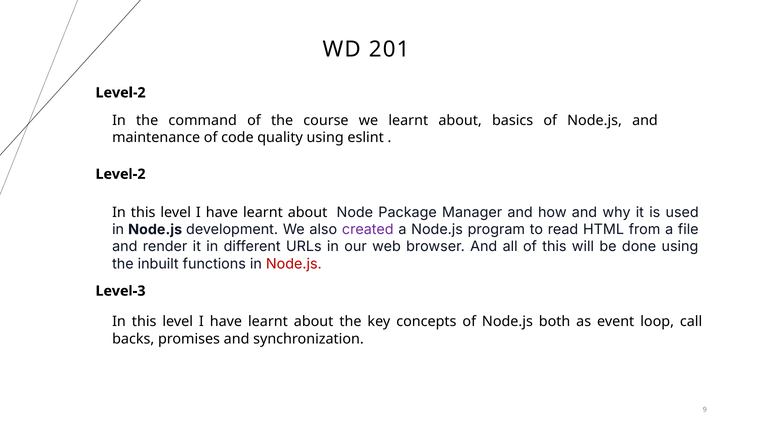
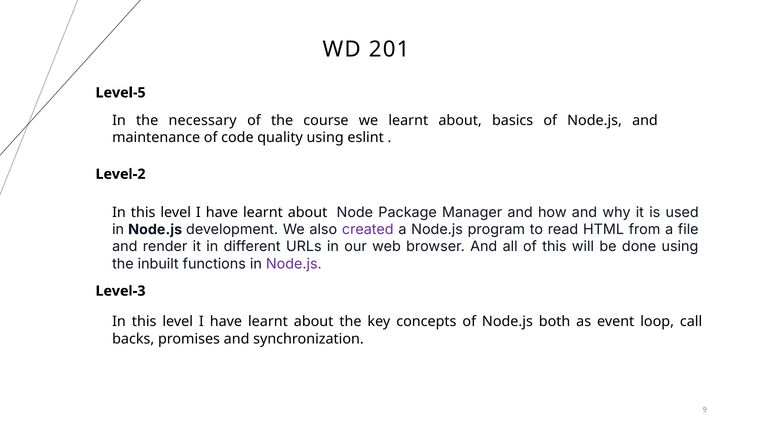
Level-2: Level-2 -> Level-5 (121, 93)
command: command -> necessary (203, 121)
Node.js colour: red -> purple (294, 264)
